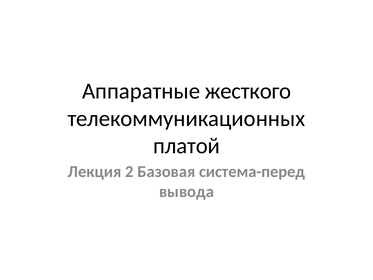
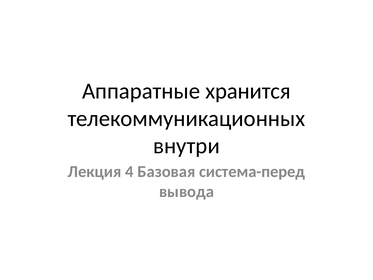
жесткого: жесткого -> хранится (248, 91)
платой: платой -> внутри (186, 146)
2: 2 -> 4 (129, 171)
